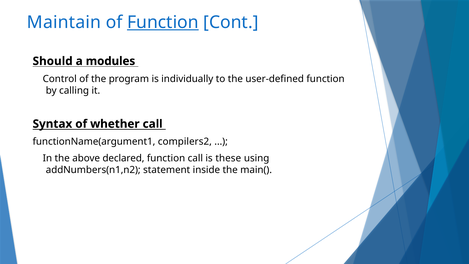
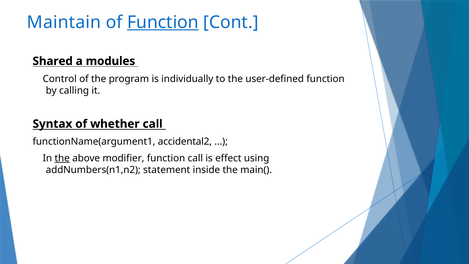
Should: Should -> Shared (53, 61)
compilers2: compilers2 -> accidental2 (185, 141)
the underline: none -> present (62, 158)
declared: declared -> modifier (123, 158)
these: these -> effect (228, 158)
